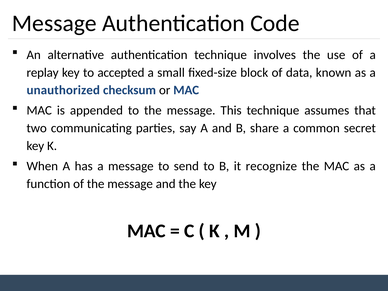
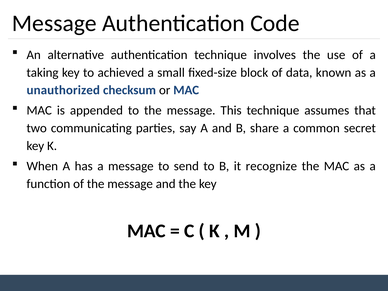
replay: replay -> taking (43, 73)
accepted: accepted -> achieved (121, 73)
